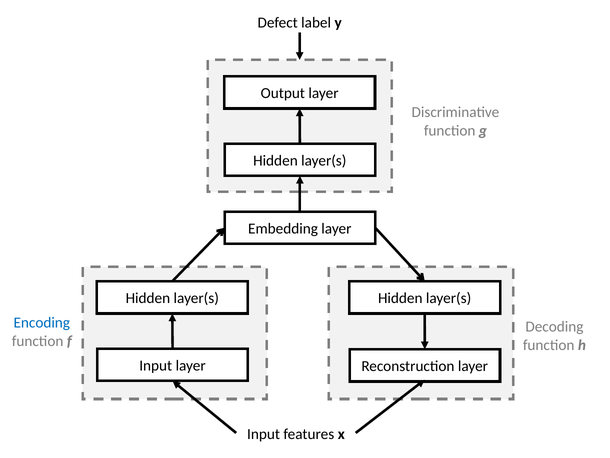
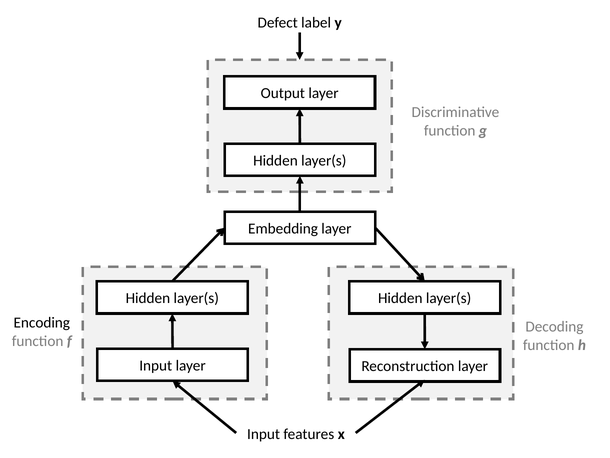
Encoding colour: blue -> black (42, 322)
